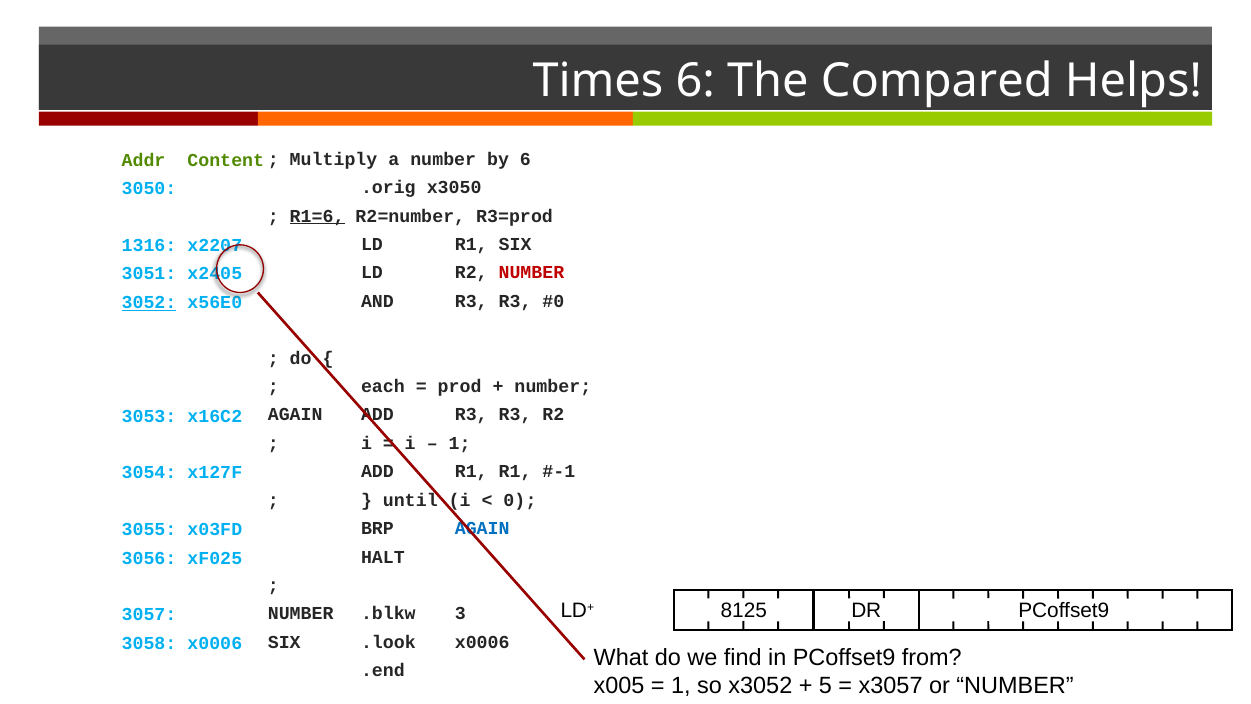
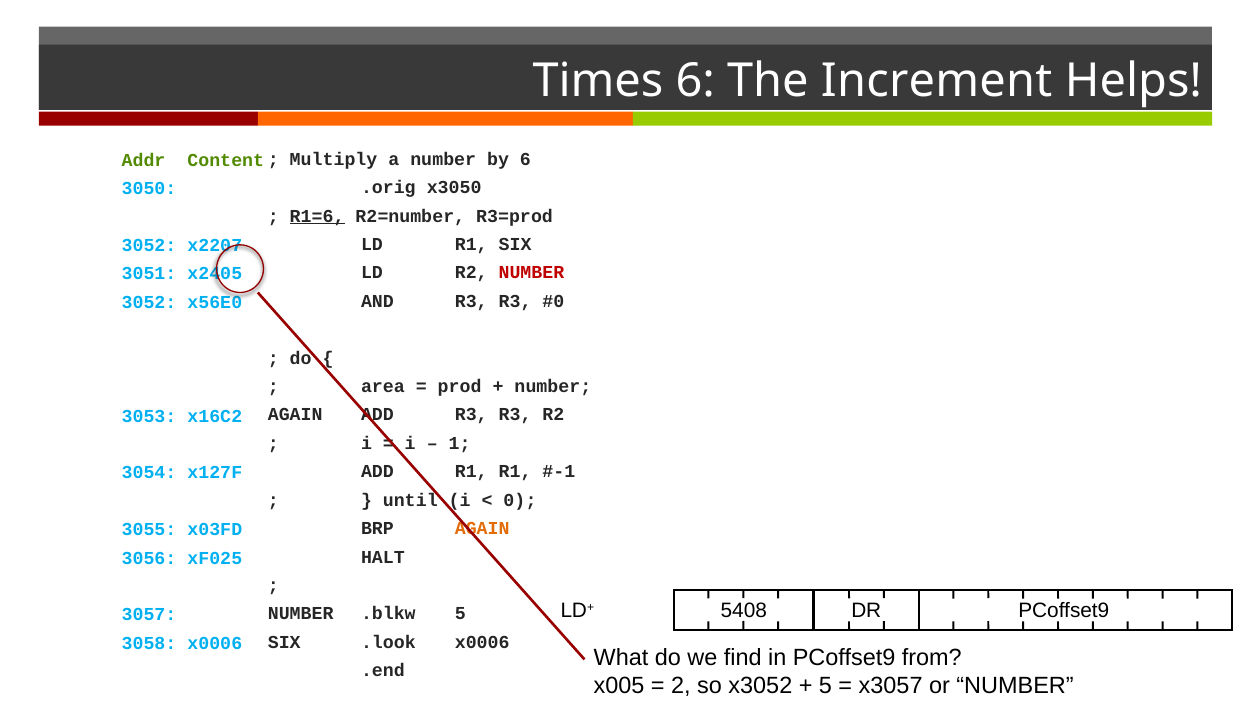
Compared: Compared -> Increment (937, 80)
1316: 1316 -> 3052 (149, 245)
3052 underline: present -> none (149, 302)
each: each -> area (383, 386)
AGAIN colour: blue -> orange (482, 528)
8125: 8125 -> 5408 (744, 611)
.blkw 3: 3 -> 5 (460, 614)
1: 1 -> 2 (681, 686)
